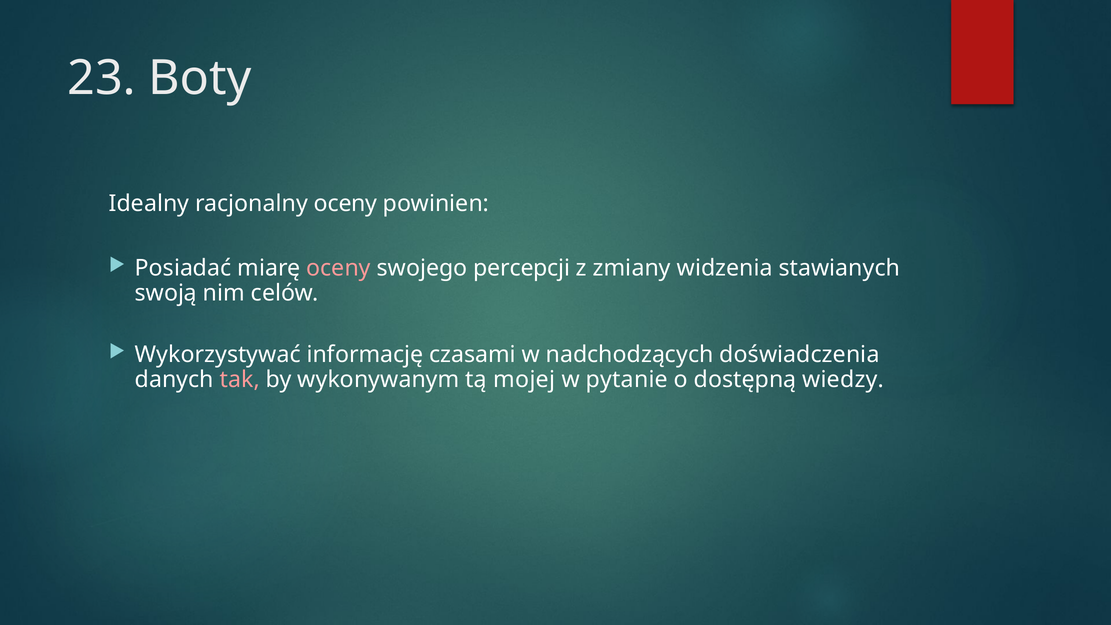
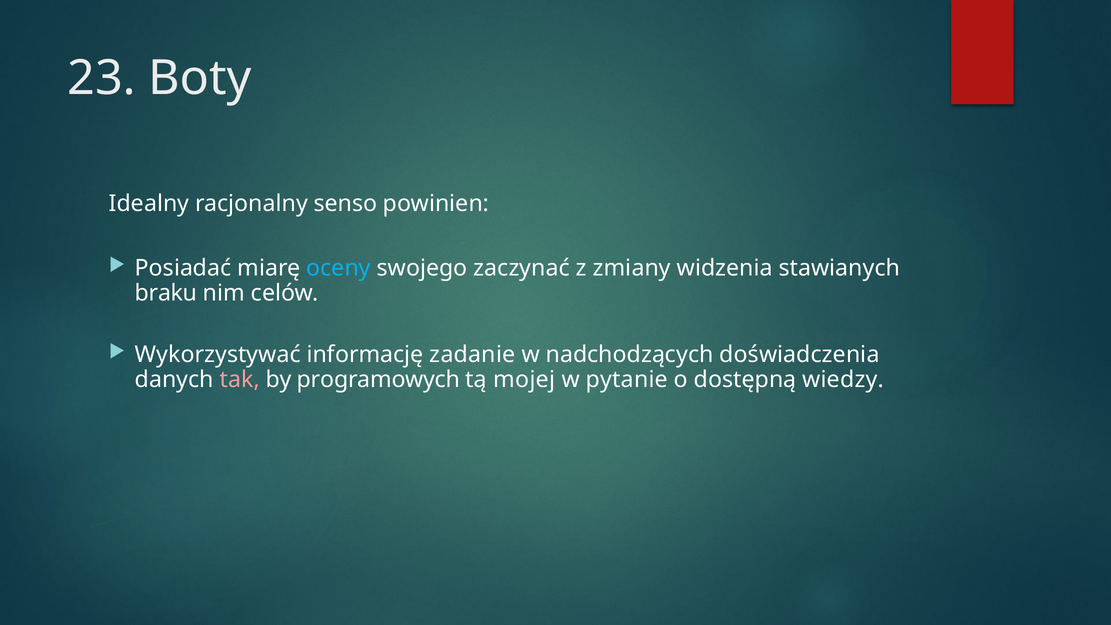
racjonalny oceny: oceny -> senso (346, 204)
oceny colour: pink -> light blue (338, 268)
percepcji: percepcji -> zaczynać (522, 268)
swoją: swoją -> braku (166, 293)
czasami: czasami -> zadanie (472, 355)
wykonywanym: wykonywanym -> programowych (379, 380)
